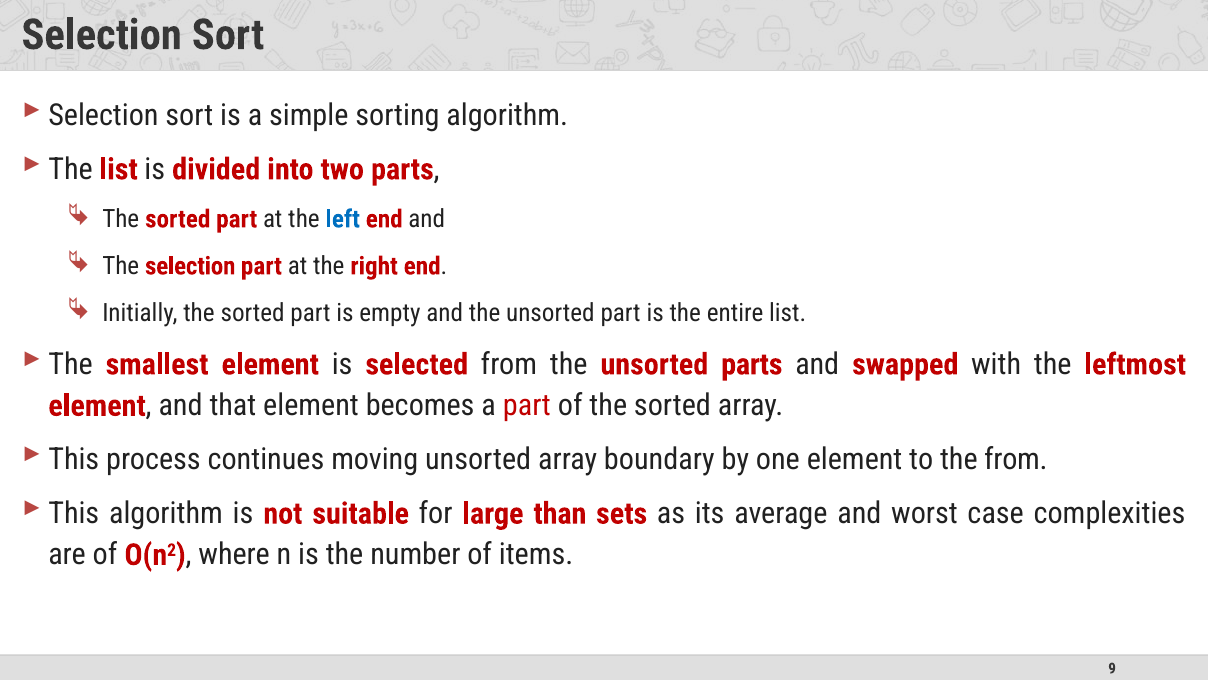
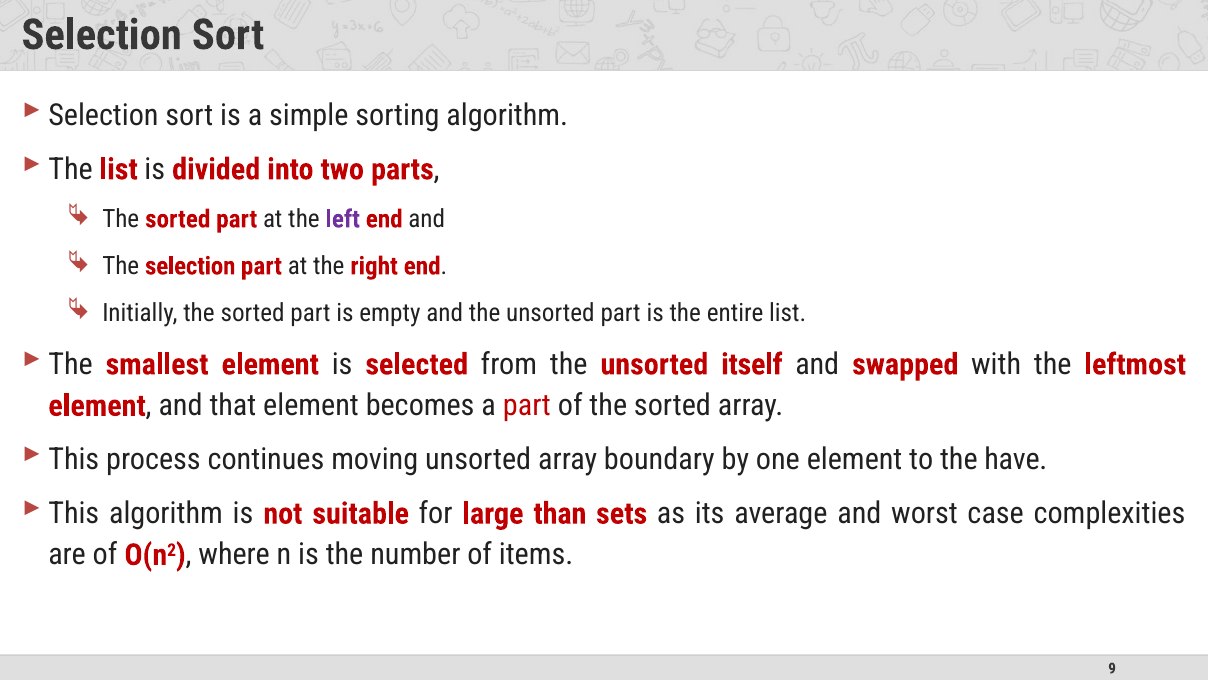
left colour: blue -> purple (343, 219)
unsorted parts: parts -> itself (752, 364)
the from: from -> have (1016, 459)
